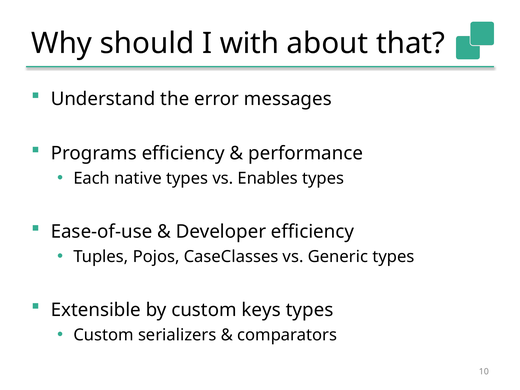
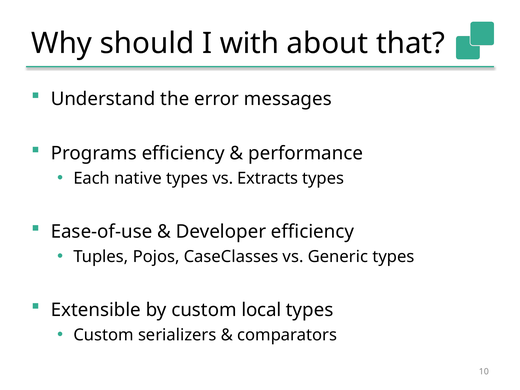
Enables: Enables -> Extracts (268, 178)
keys: keys -> local (261, 310)
